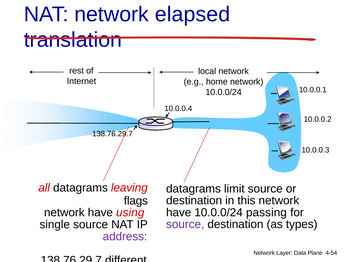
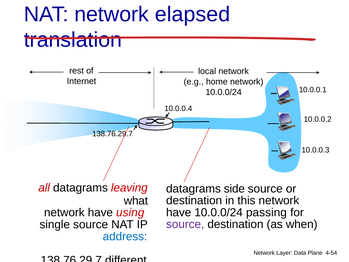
limit: limit -> side (234, 189)
flags: flags -> what (136, 200)
types: types -> when (302, 224)
address colour: purple -> blue (125, 236)
